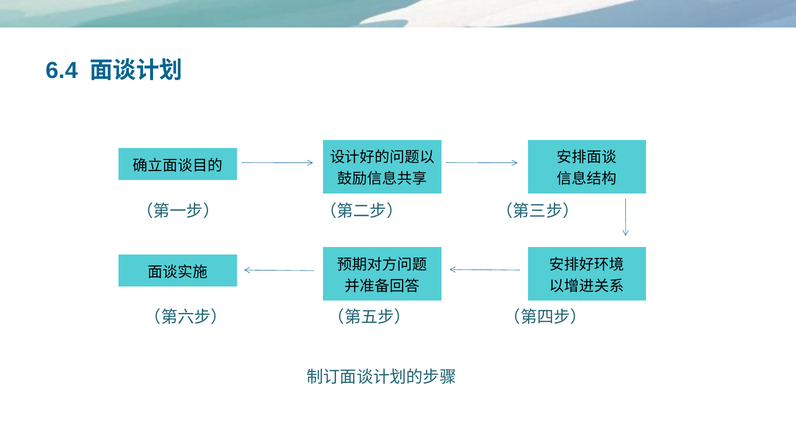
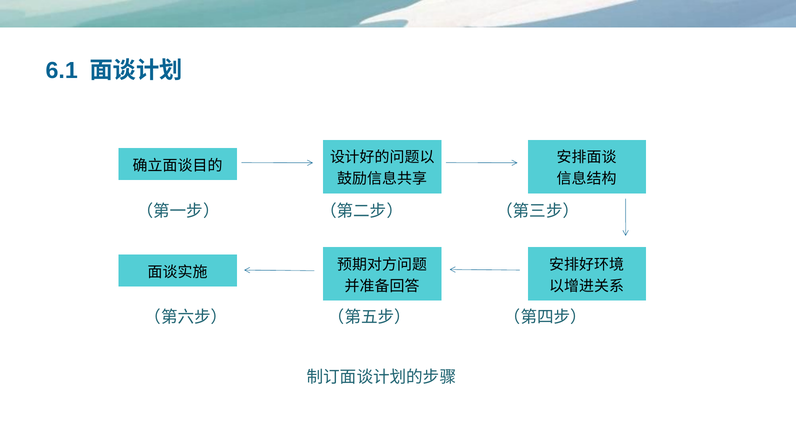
6.4: 6.4 -> 6.1 (62, 71)
